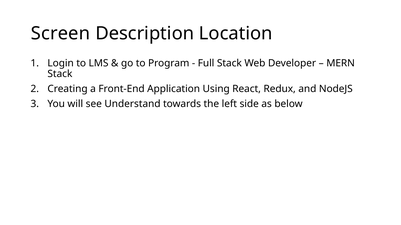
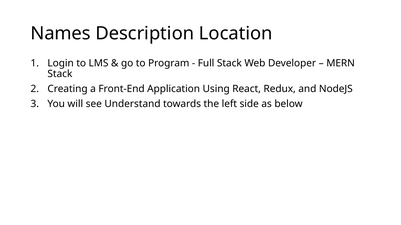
Screen: Screen -> Names (61, 34)
